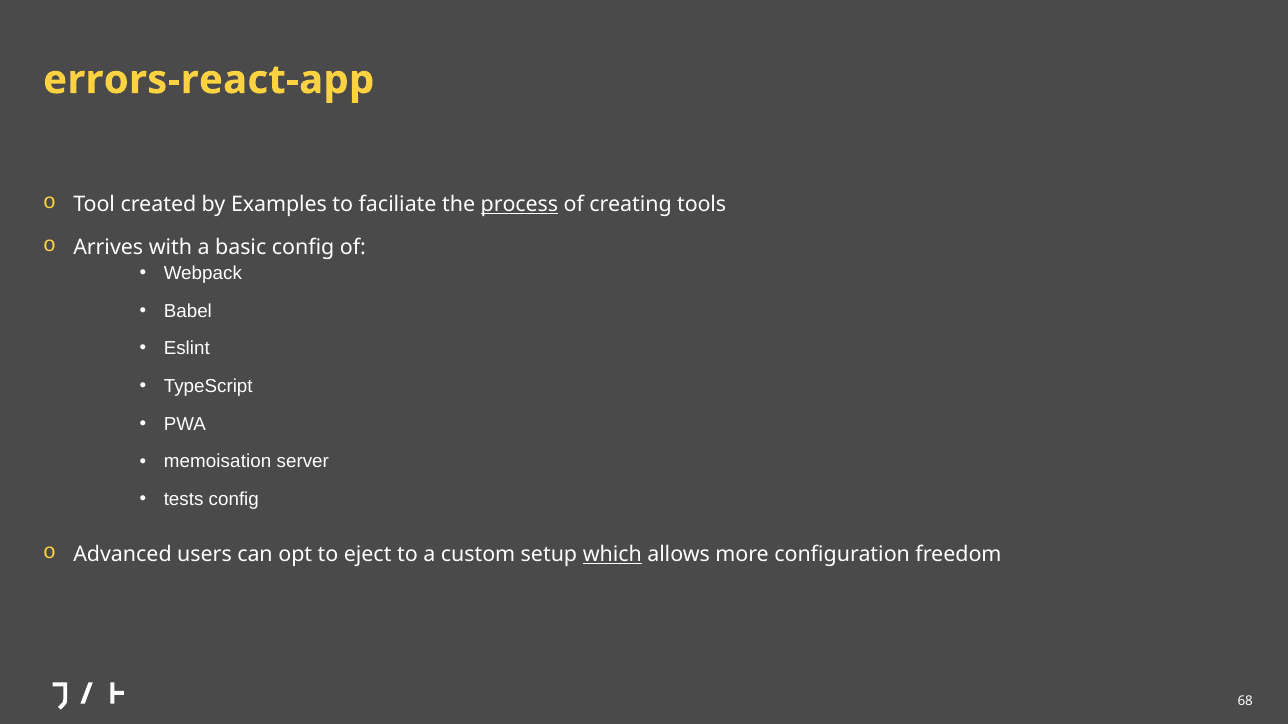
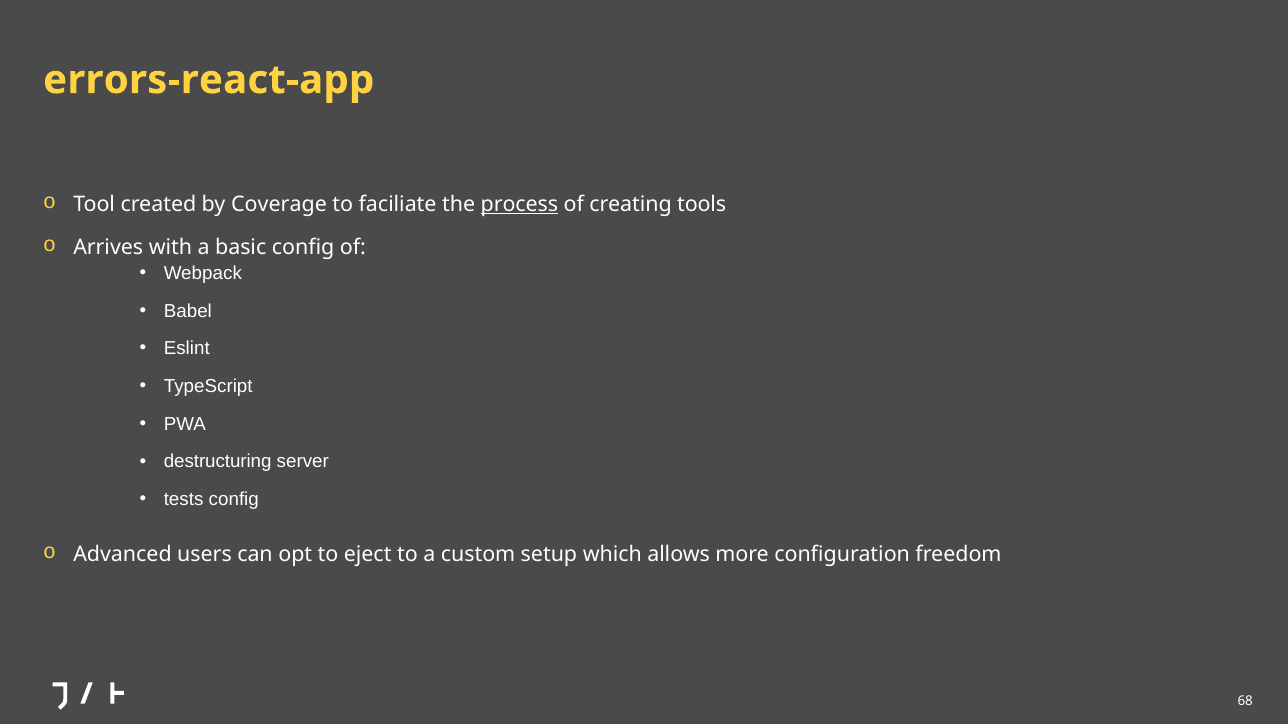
Examples: Examples -> Coverage (279, 205)
memoisation: memoisation -> destructuring (218, 462)
which underline: present -> none (612, 555)
